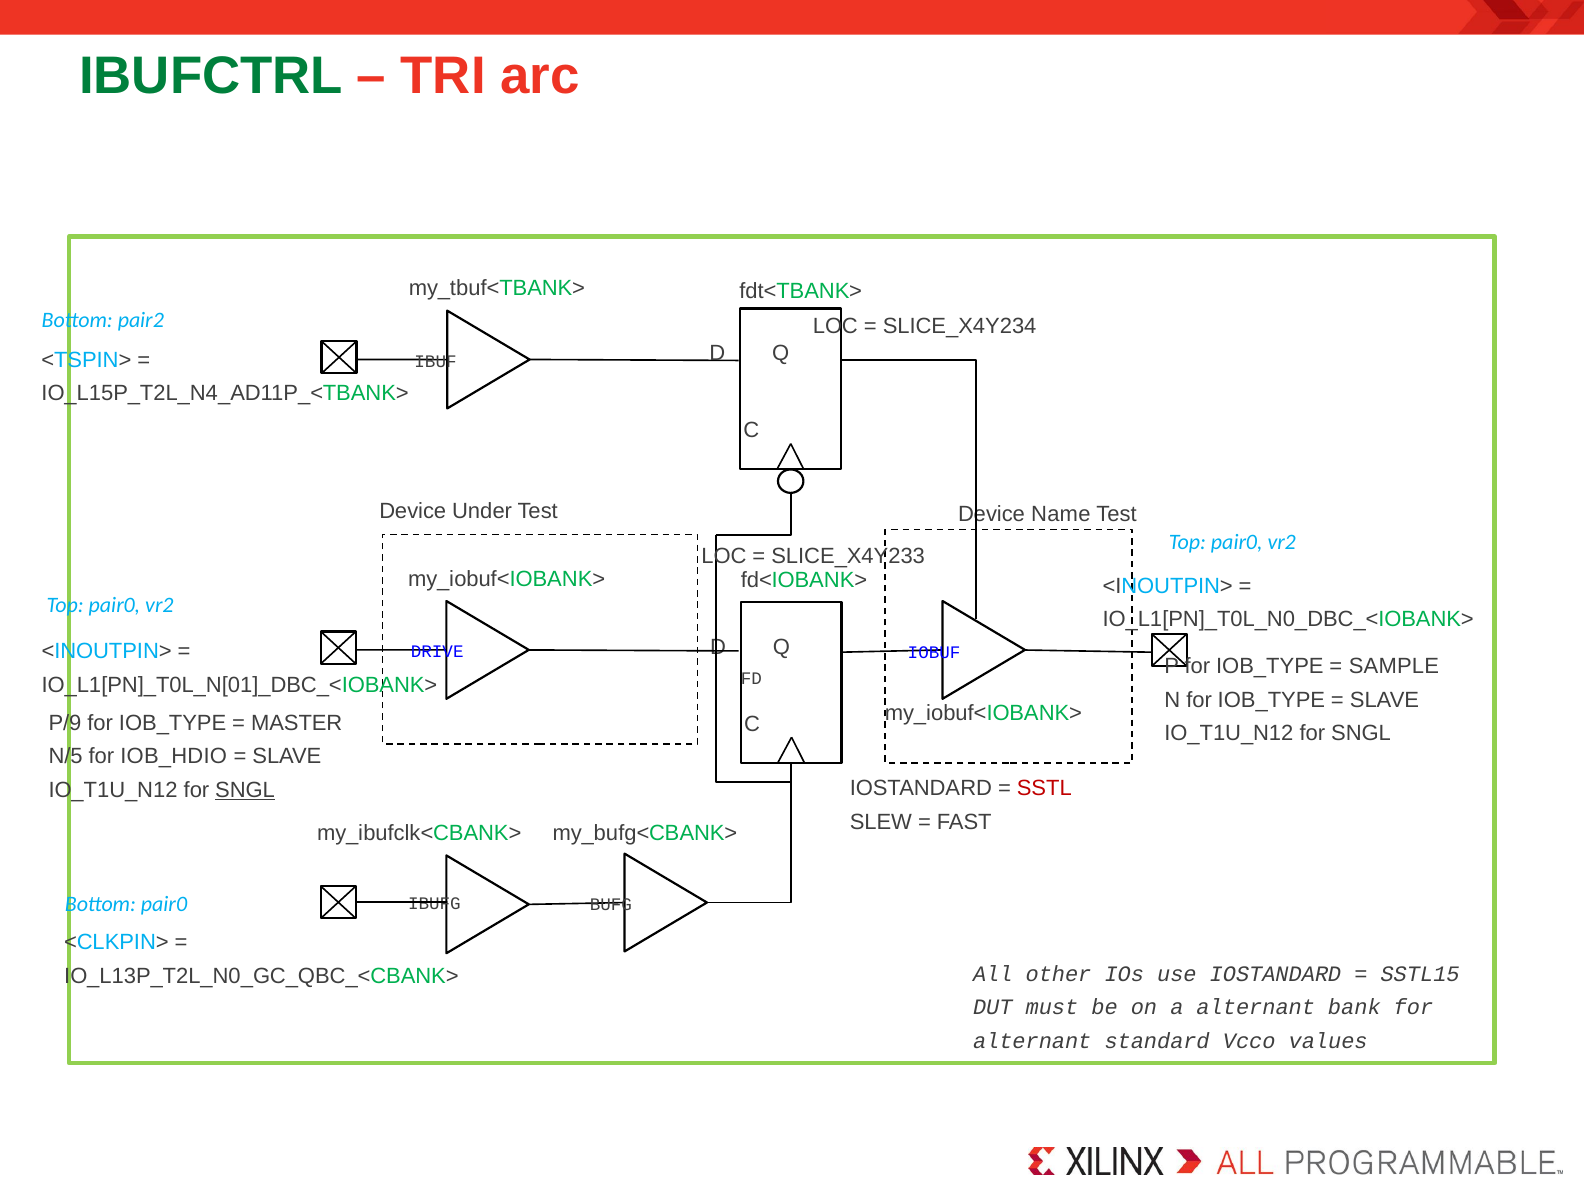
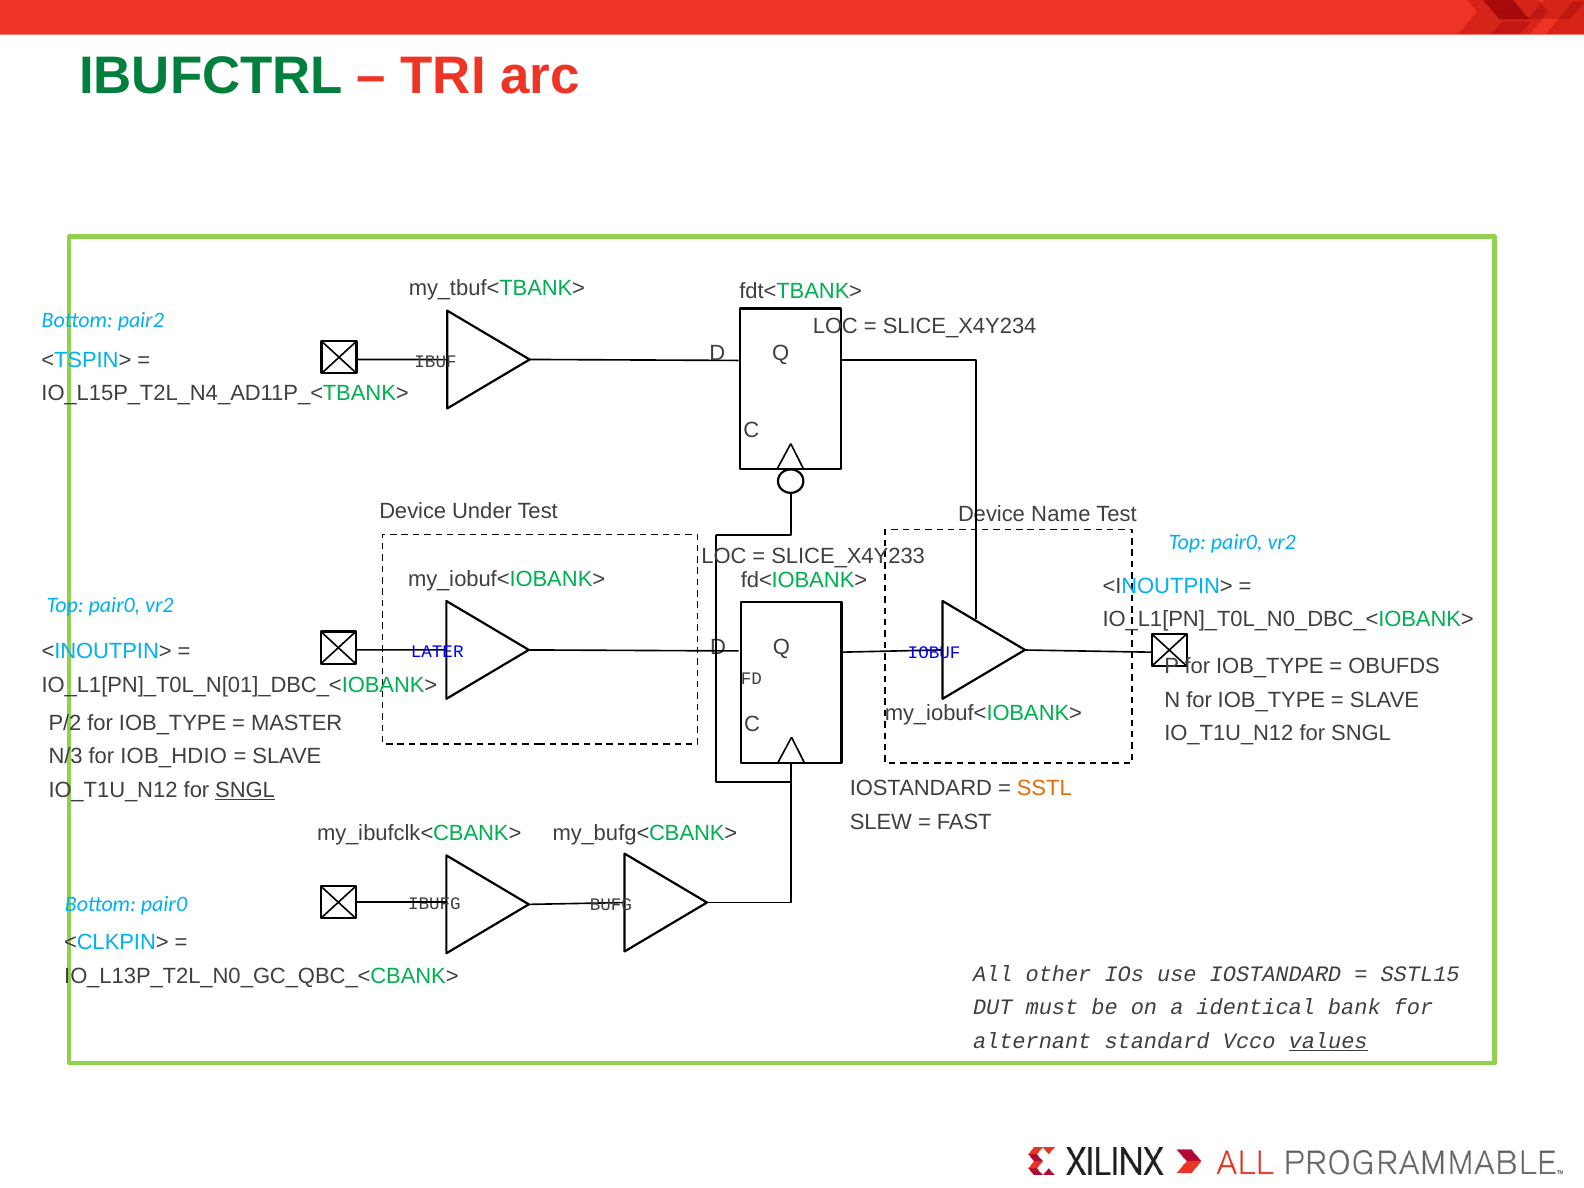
DRIVE: DRIVE -> LATER (437, 651)
SAMPLE: SAMPLE -> OBUFDS (1394, 666)
P/9: P/9 -> P/2 (65, 723)
N/5: N/5 -> N/3 (66, 757)
SSTL colour: red -> orange (1044, 789)
a alternant: alternant -> identical (1256, 1008)
values underline: none -> present (1328, 1041)
